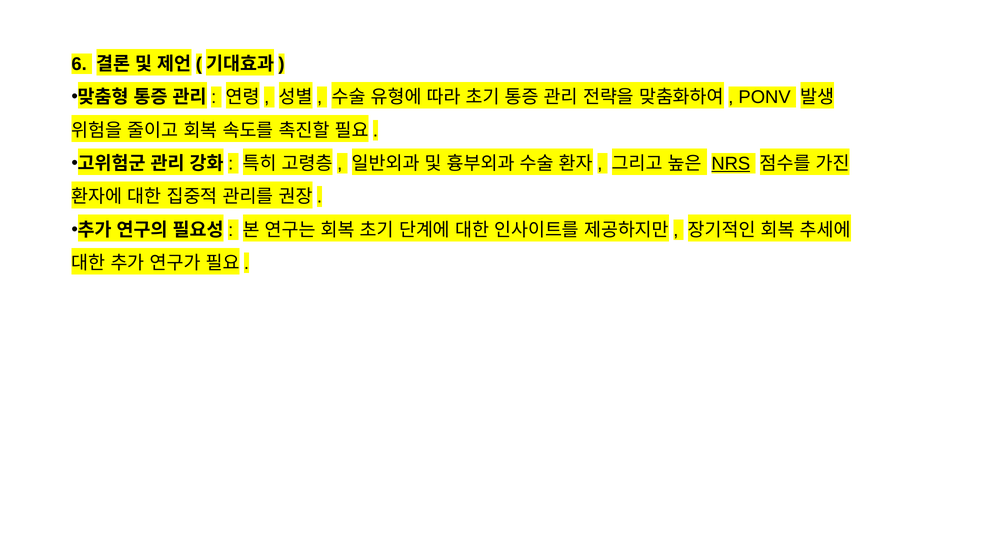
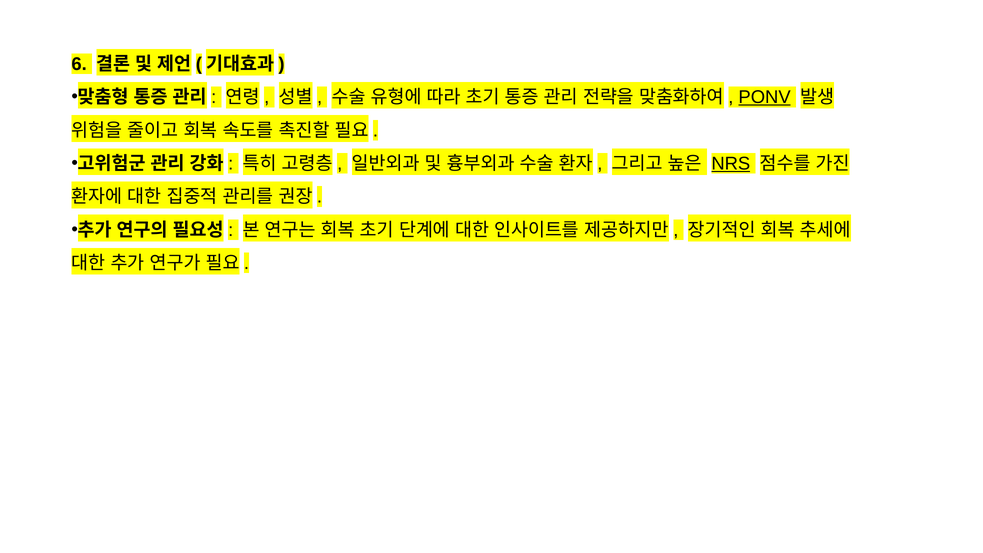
PONV underline: none -> present (765, 97)
